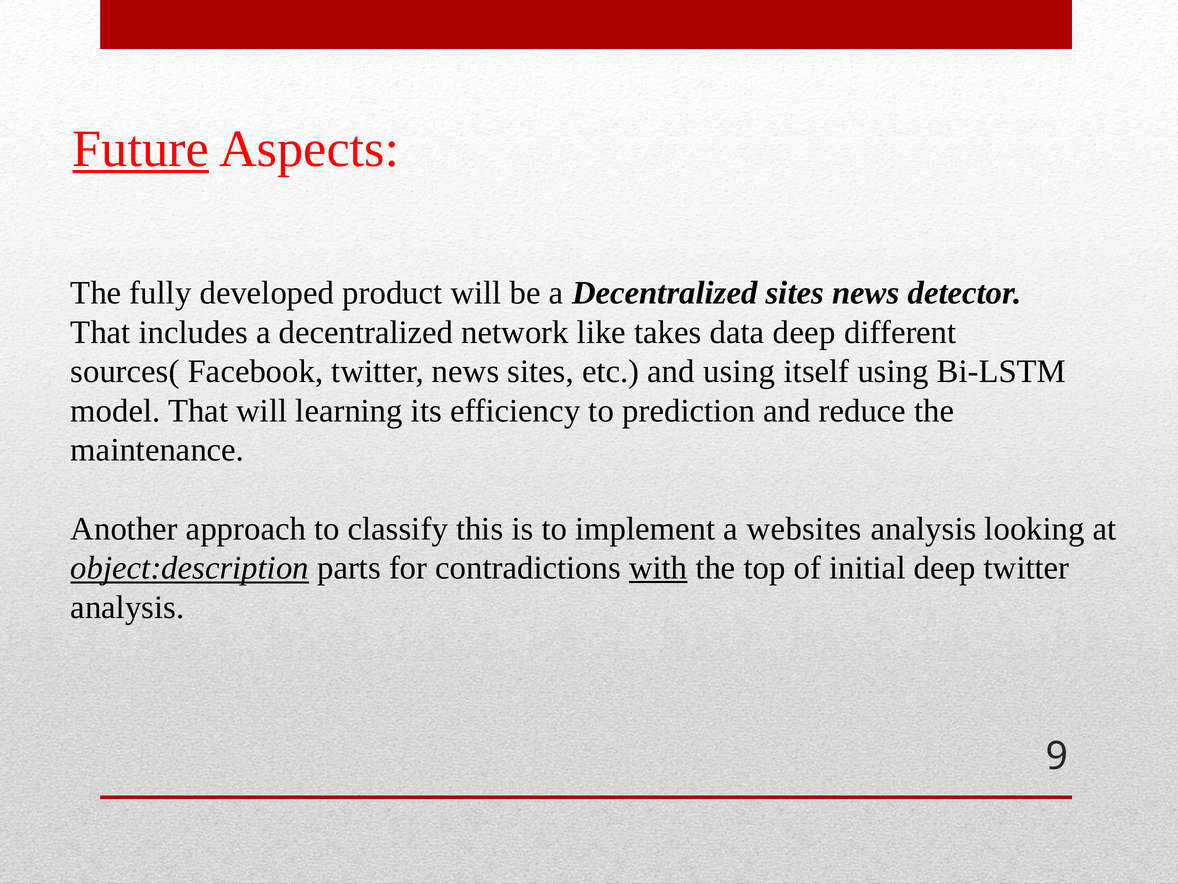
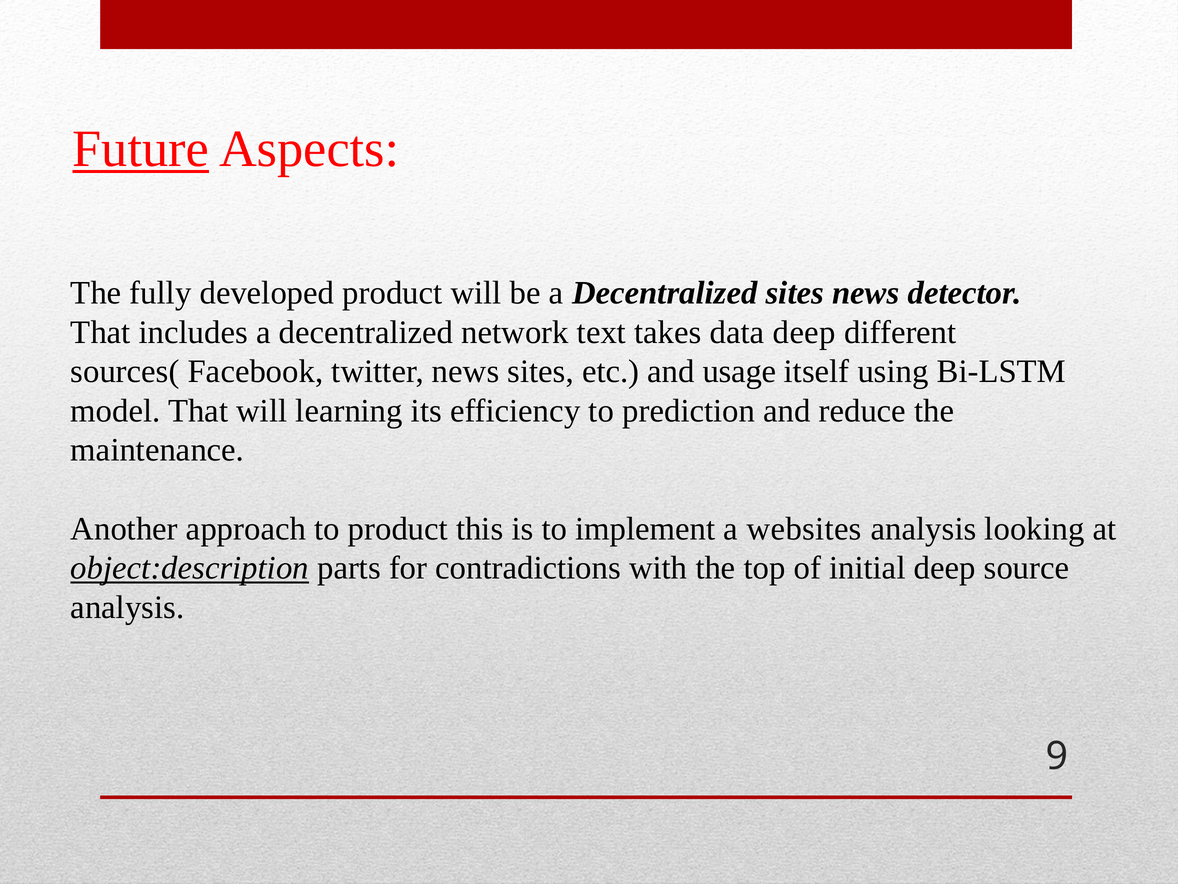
like: like -> text (601, 332)
and using: using -> usage (739, 371)
to classify: classify -> product (398, 528)
with underline: present -> none (658, 568)
deep twitter: twitter -> source (1027, 568)
